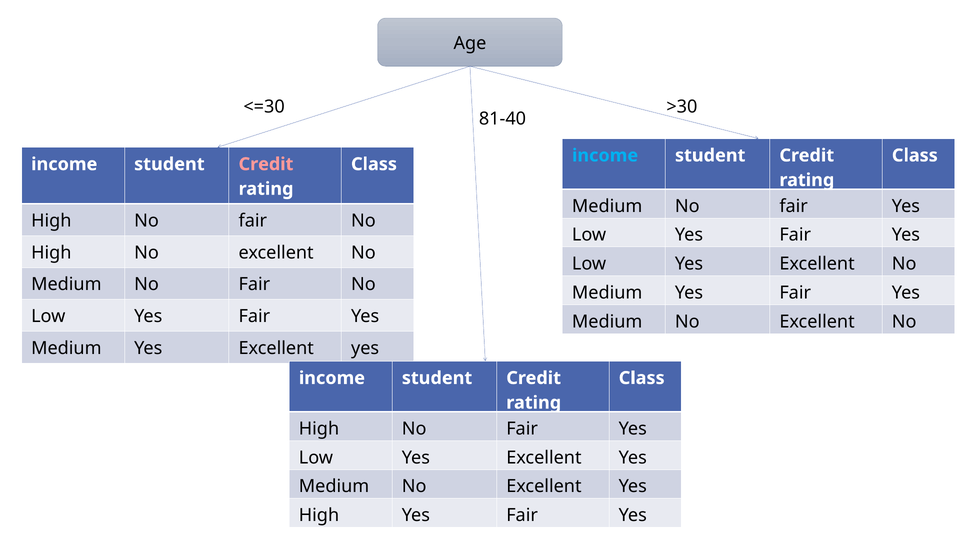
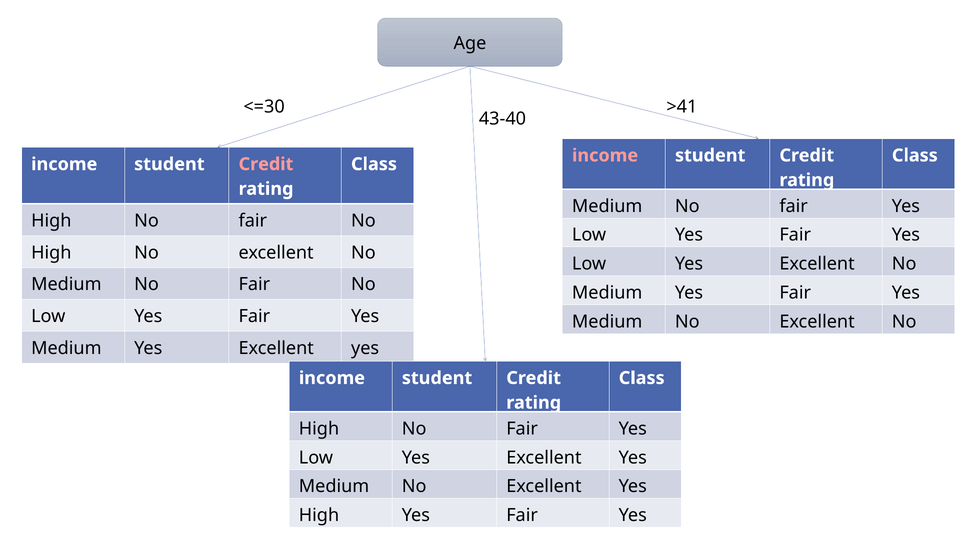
>30: >30 -> >41 (682, 107)
81-40: 81-40 -> 43-40 (502, 119)
income colour: light blue -> pink (605, 156)
